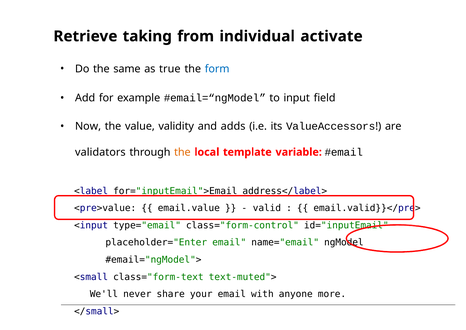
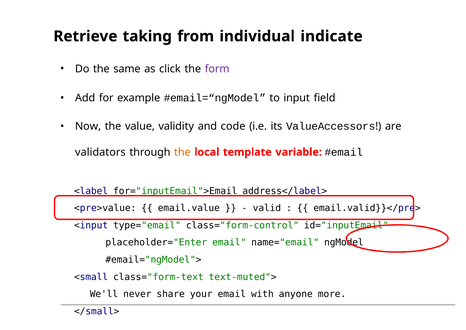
activate: activate -> indicate (332, 36)
true: true -> click (170, 69)
form colour: blue -> purple (217, 69)
adds: adds -> code (233, 126)
